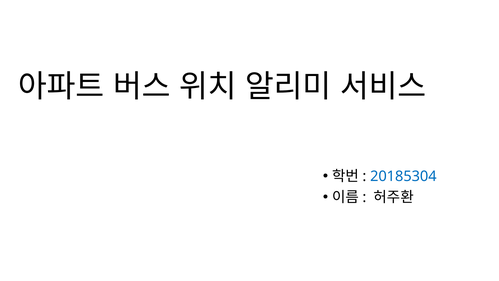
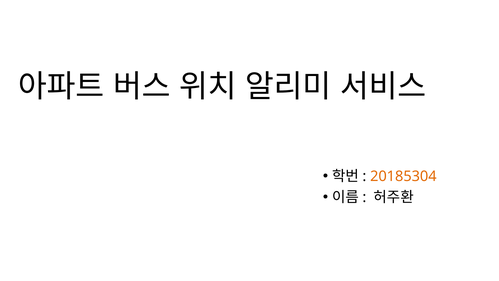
20185304 colour: blue -> orange (403, 176)
